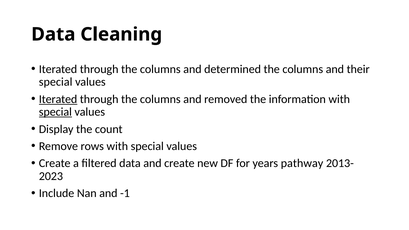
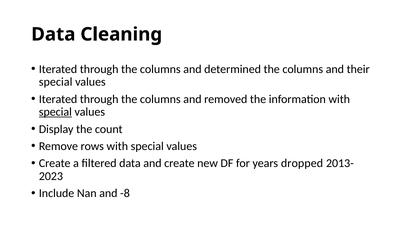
Iterated underline: present -> none (58, 99)
pathway: pathway -> dropped (302, 163)
-1: -1 -> -8 (125, 193)
